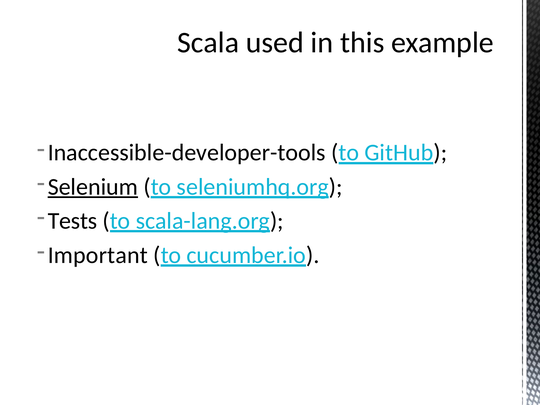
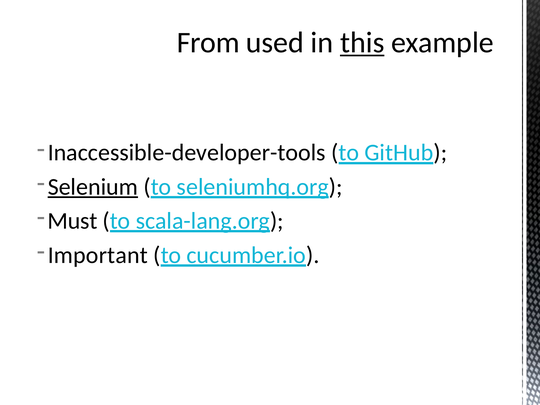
Scala: Scala -> From (208, 43)
this underline: none -> present (362, 43)
Tests: Tests -> Must (73, 221)
